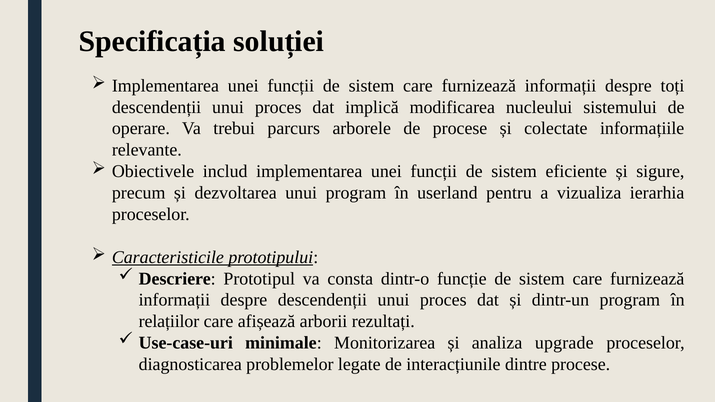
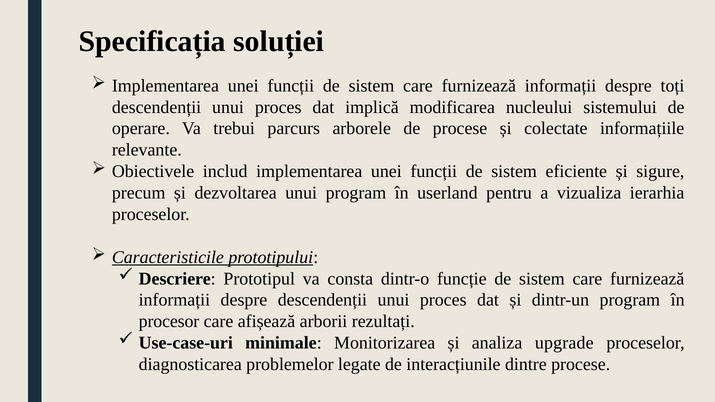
relațiilor: relațiilor -> procesor (169, 322)
